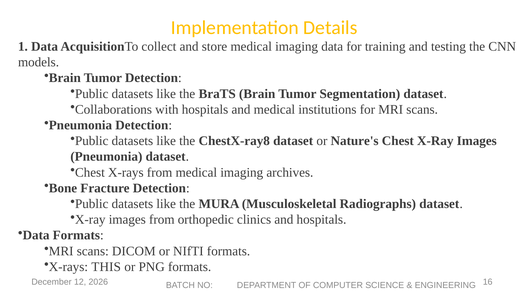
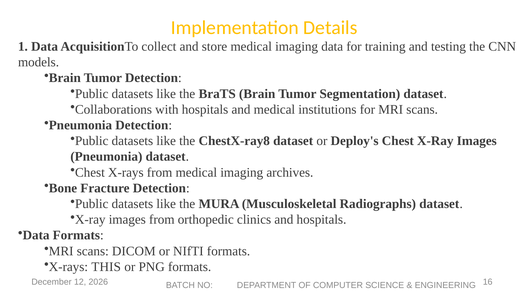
Nature's: Nature's -> Deploy's (355, 141)
